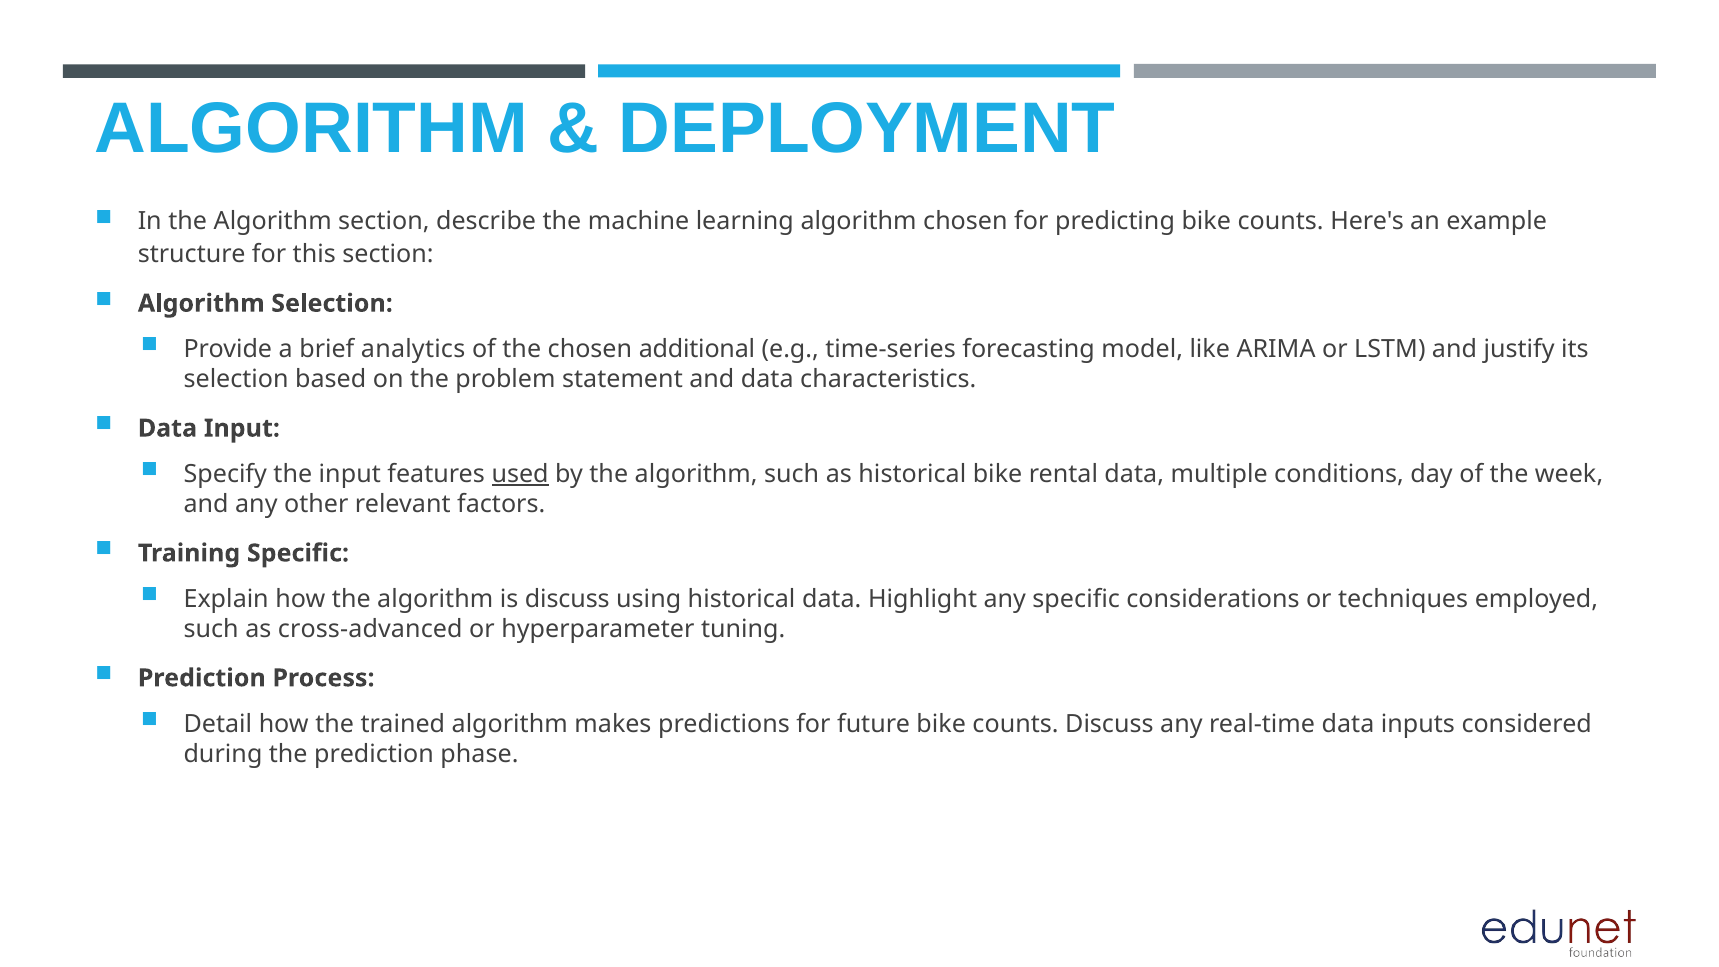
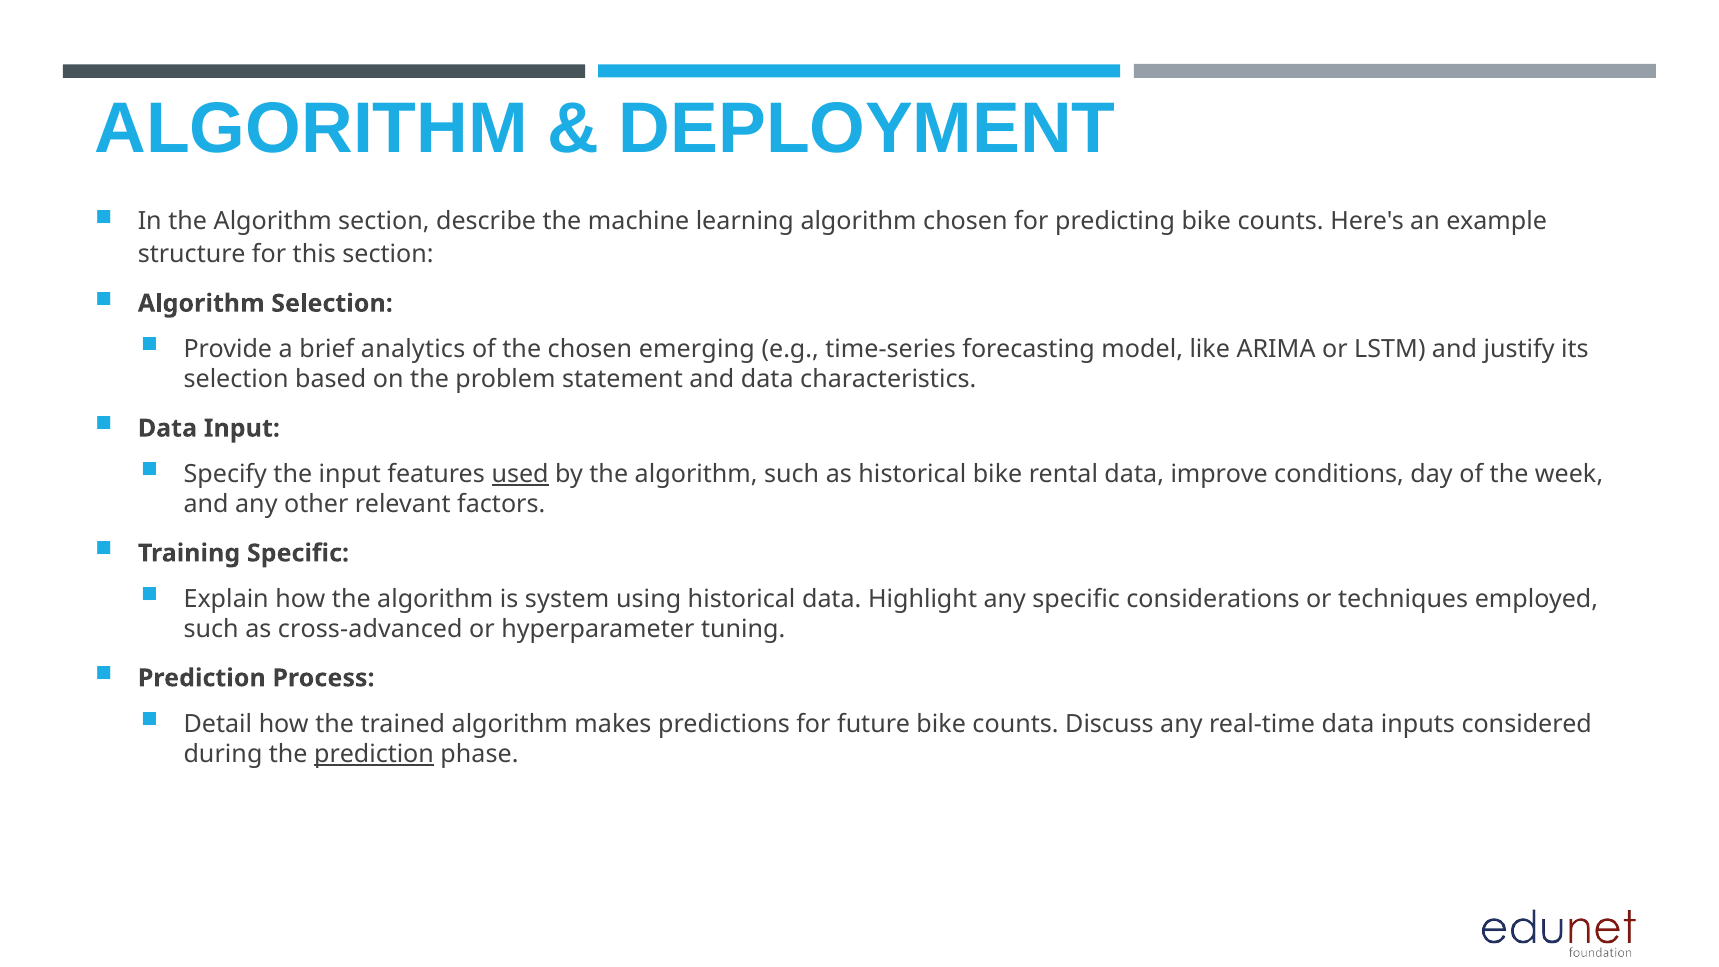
additional: additional -> emerging (697, 349)
multiple: multiple -> improve (1219, 474)
is discuss: discuss -> system (567, 599)
prediction underline: none -> present (374, 754)
